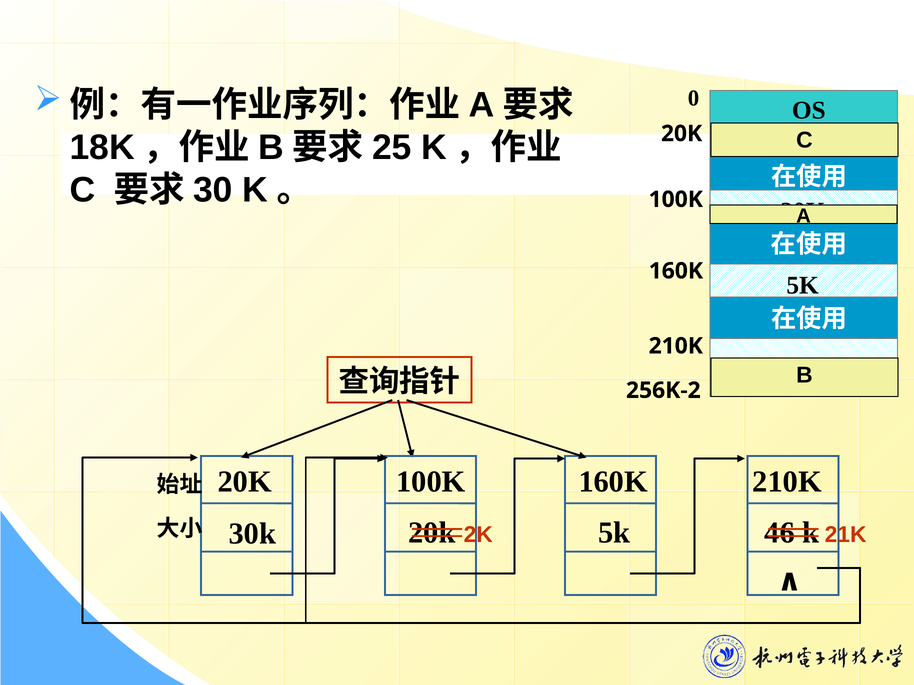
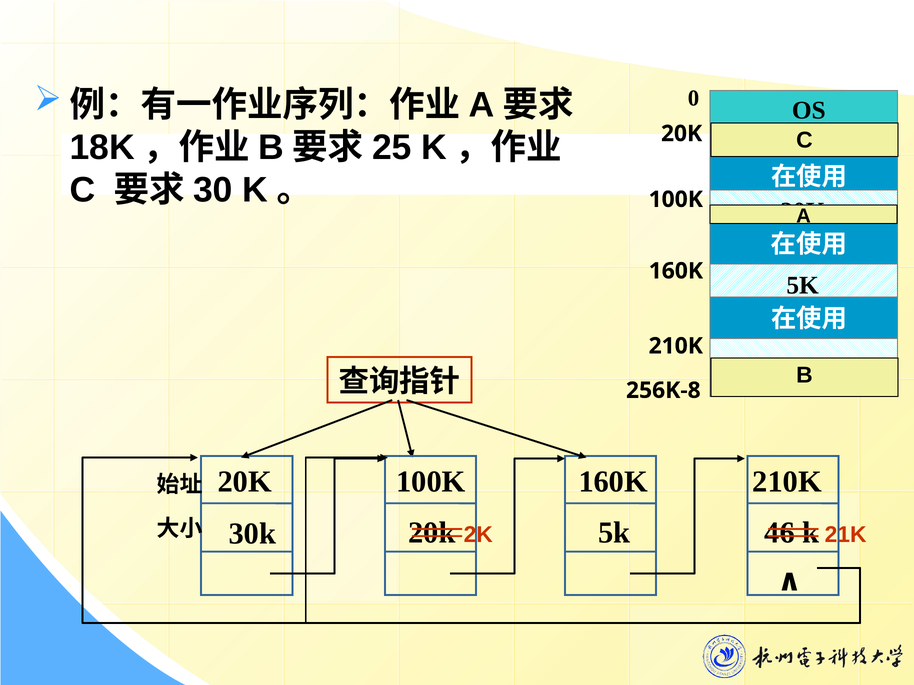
256K-2: 256K-2 -> 256K-8 (663, 391)
